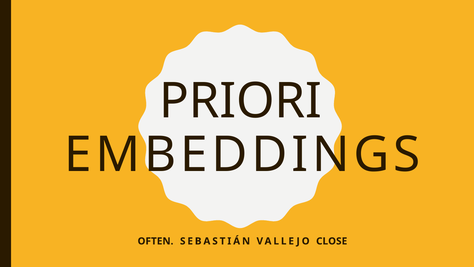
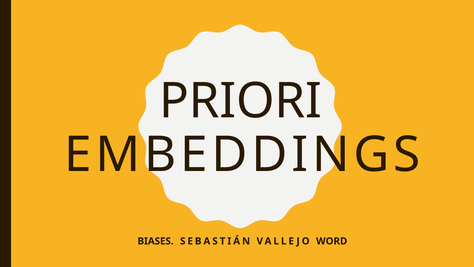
OFTEN: OFTEN -> BIASES (156, 241)
CLOSE: CLOSE -> WORD (332, 241)
